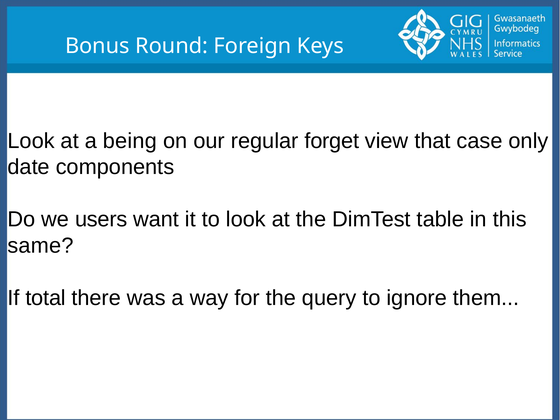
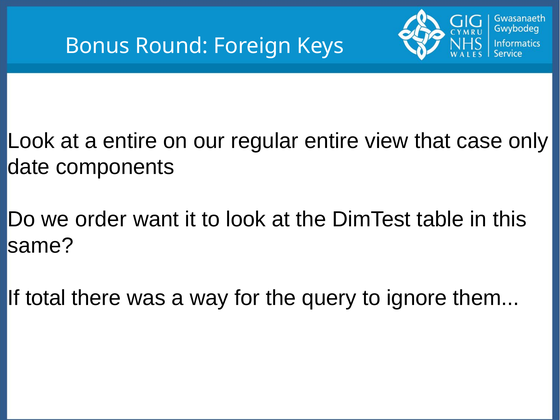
a being: being -> entire (130, 141)
regular forget: forget -> entire (332, 141)
users: users -> order (101, 219)
